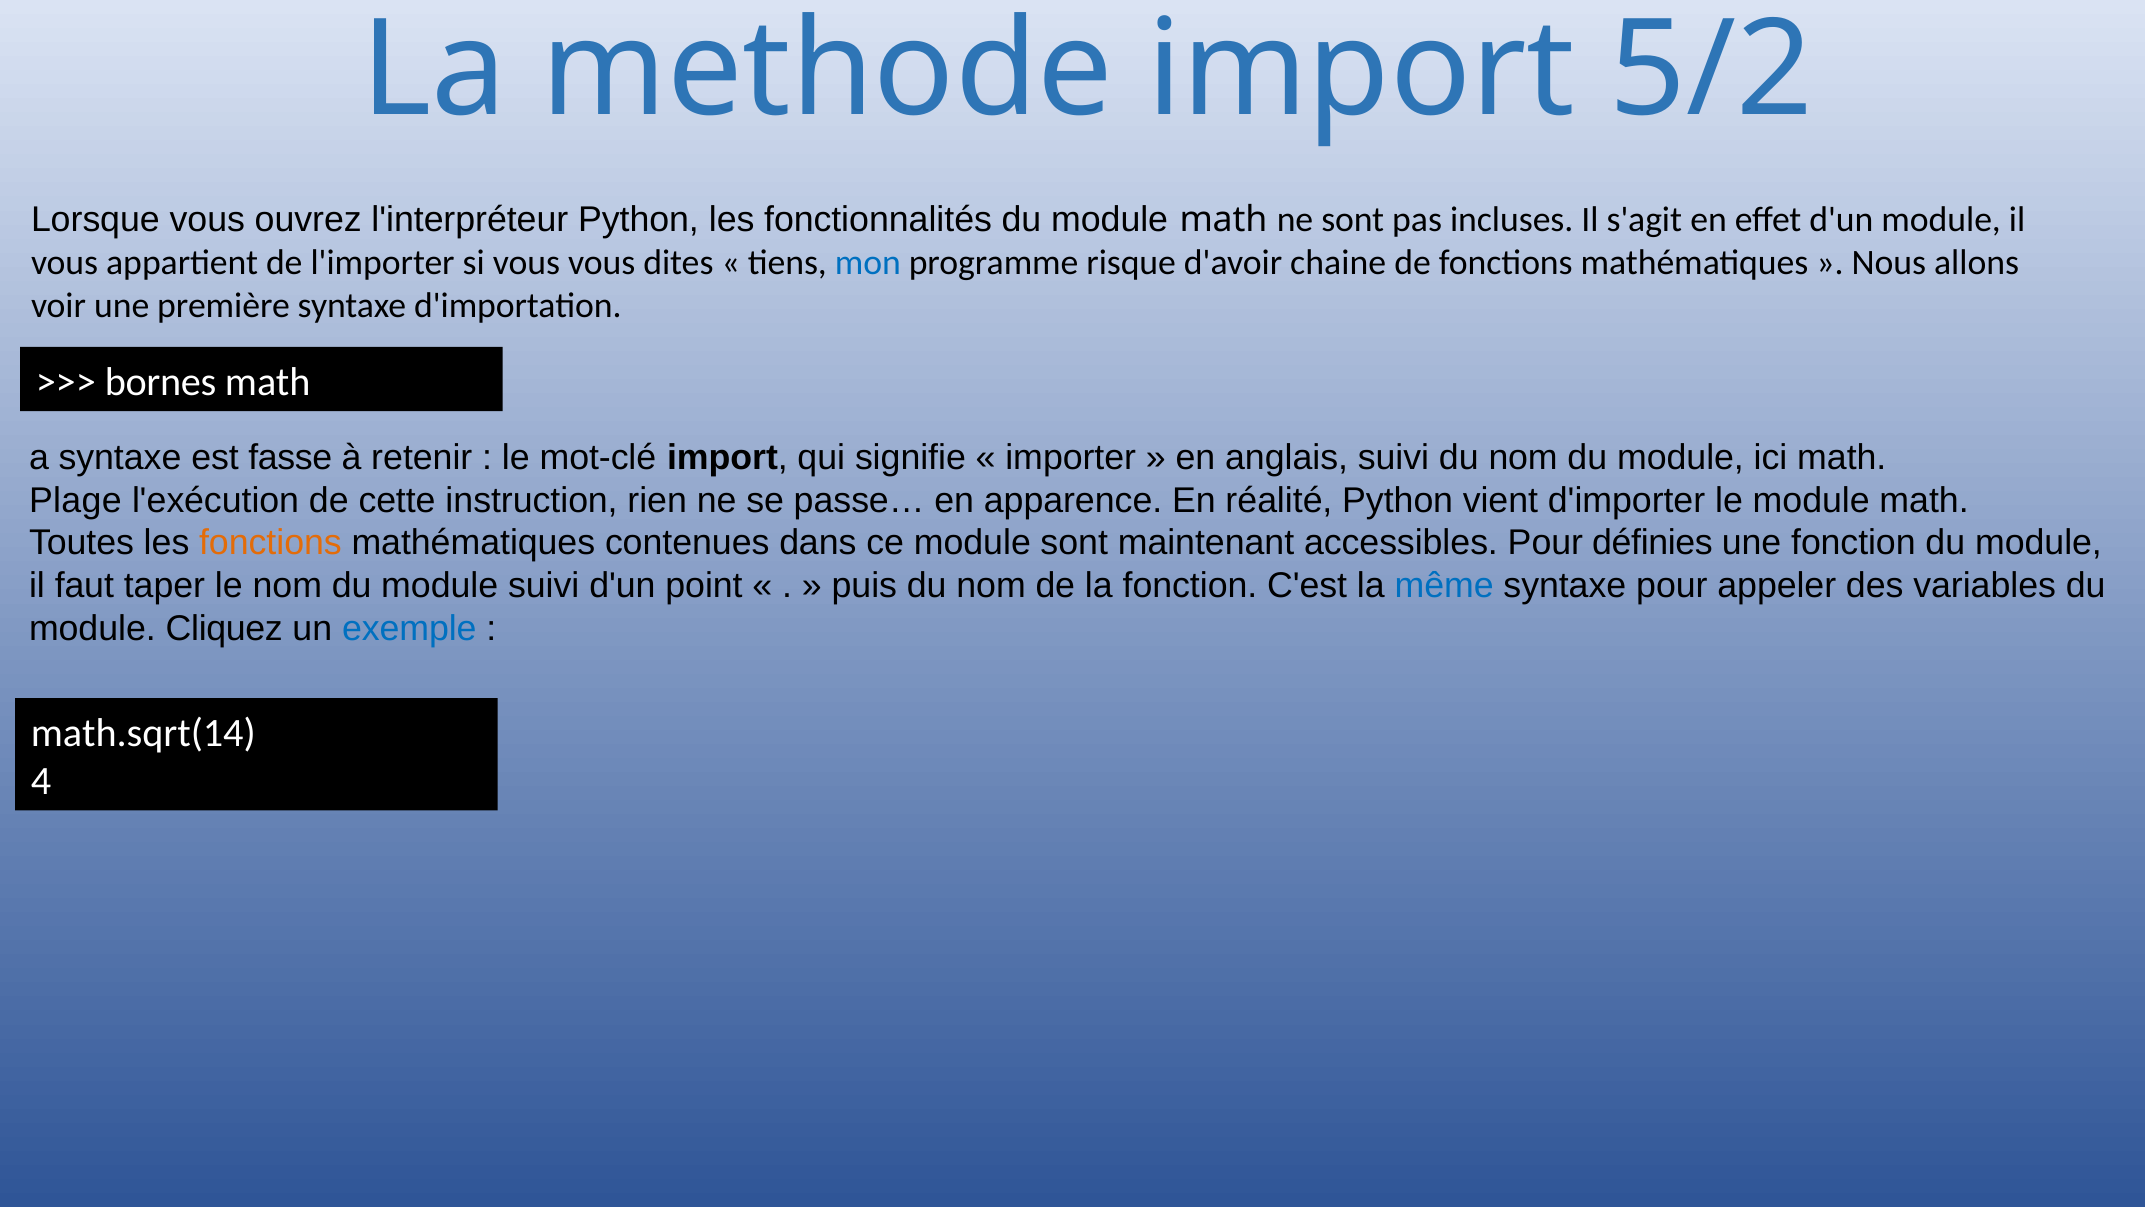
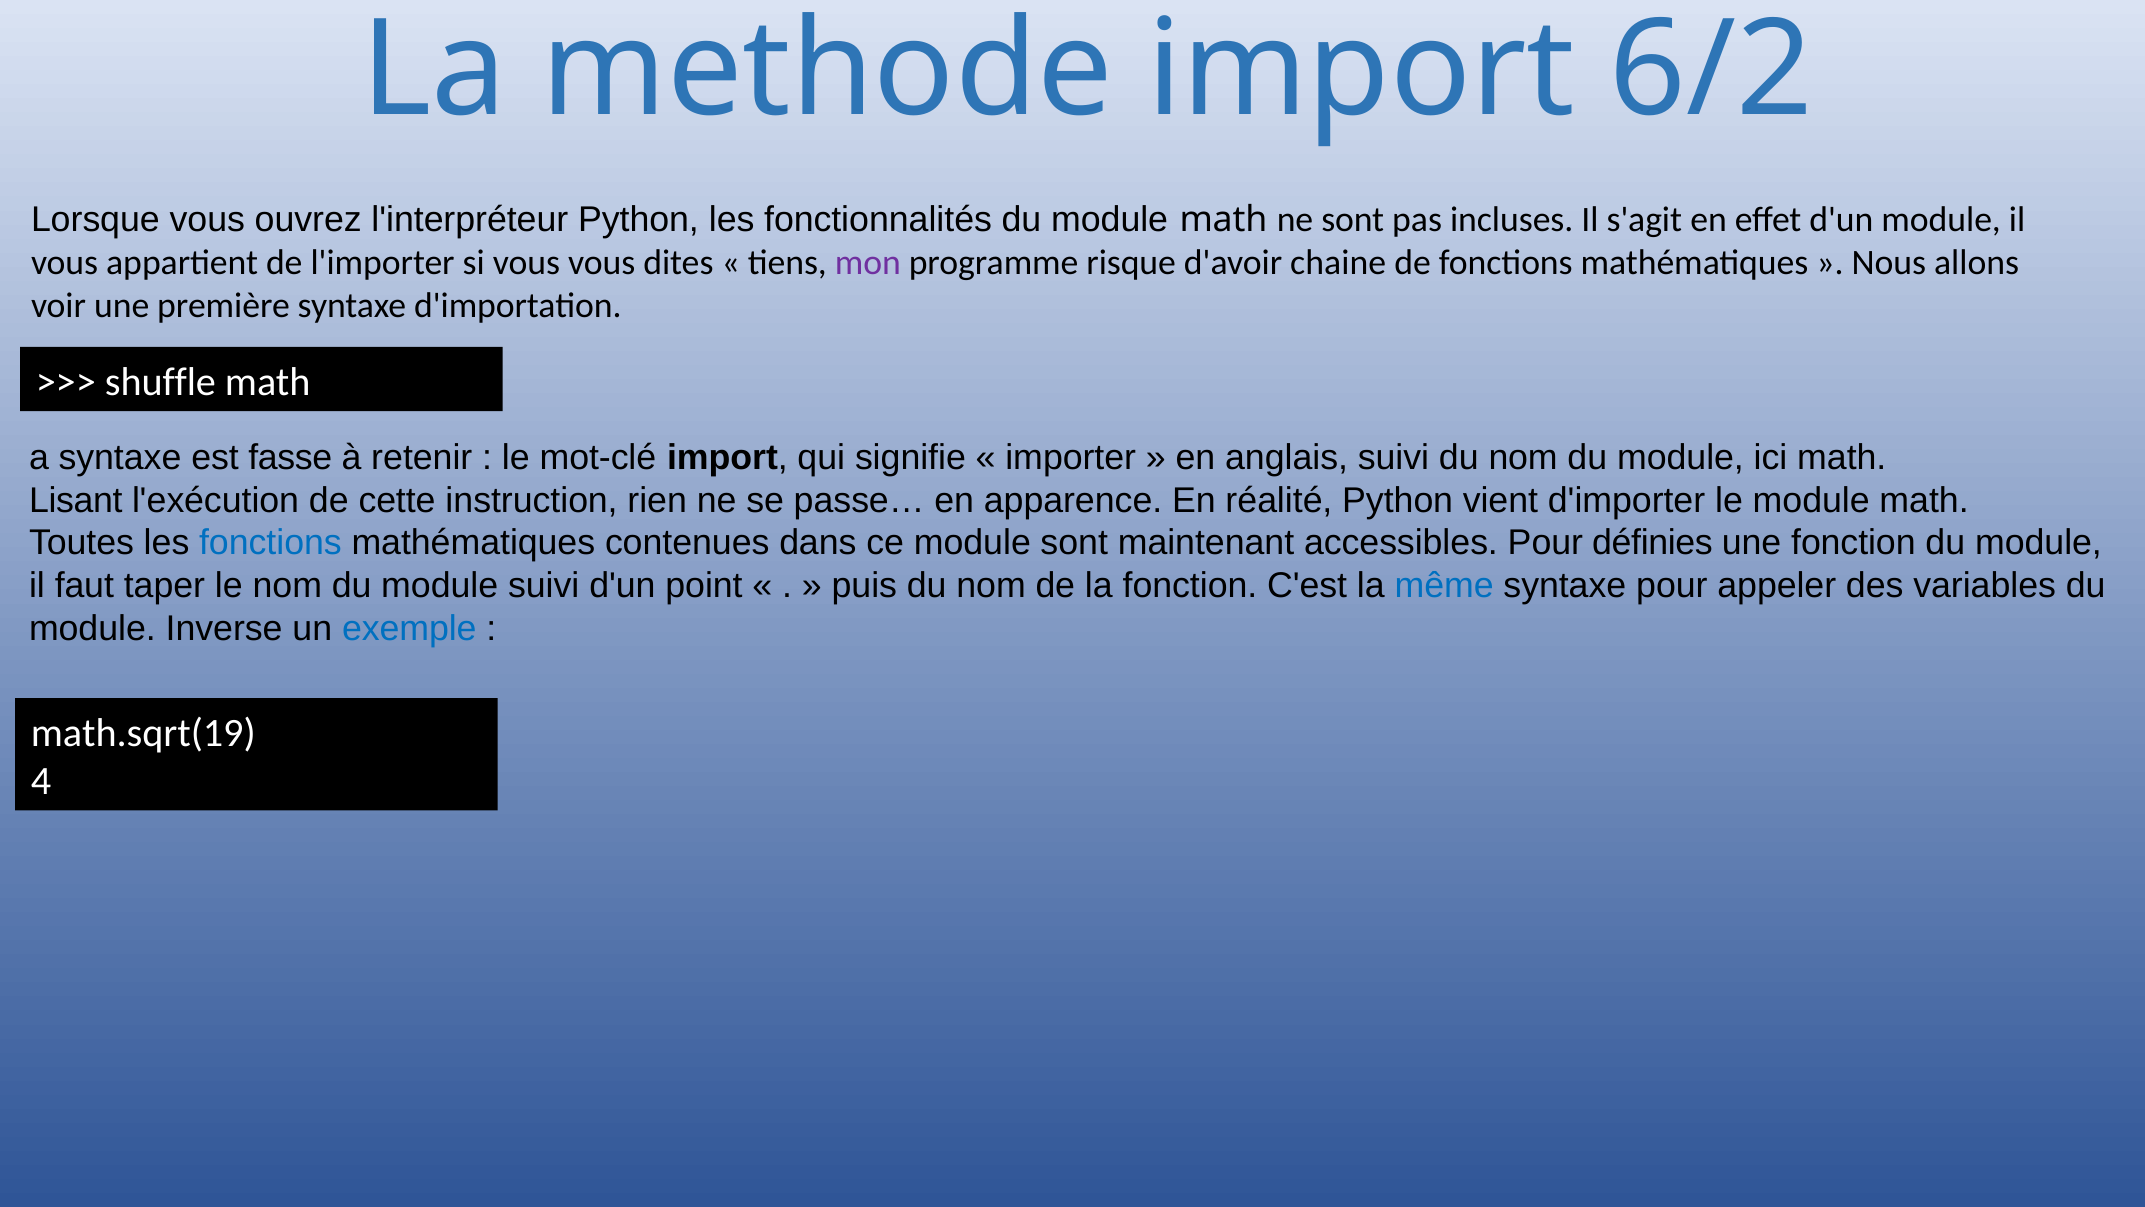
5/2: 5/2 -> 6/2 (1711, 70)
mon colour: blue -> purple (868, 263)
bornes: bornes -> shuffle (160, 382)
Plage: Plage -> Lisant (76, 500)
fonctions colour: orange -> blue (270, 543)
Cliquez: Cliquez -> Inverse (224, 629)
math.sqrt(14: math.sqrt(14 -> math.sqrt(19 (143, 733)
